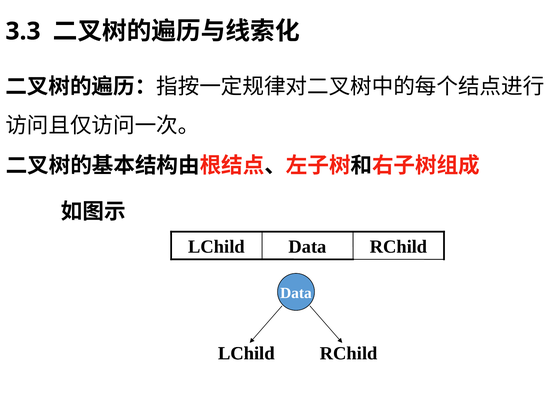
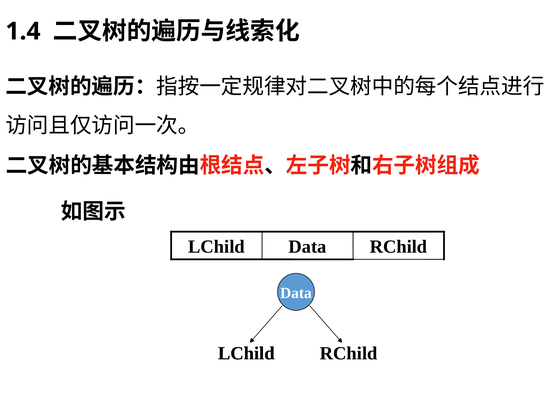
3.3: 3.3 -> 1.4 (23, 31)
